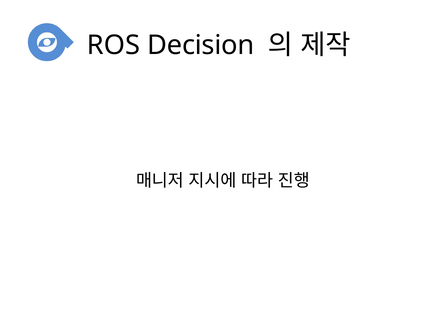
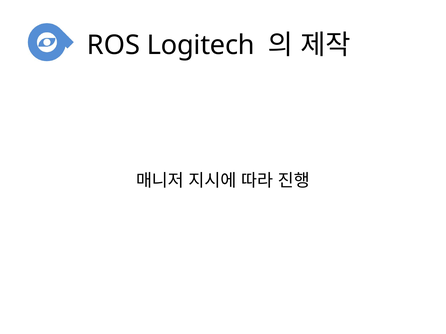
Decision: Decision -> Logitech (201, 45)
